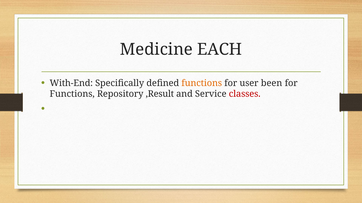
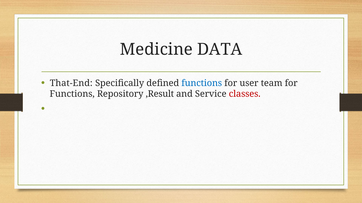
EACH: EACH -> DATA (220, 50)
With-End: With-End -> That-End (71, 83)
functions colour: orange -> blue (202, 83)
been: been -> team (272, 83)
